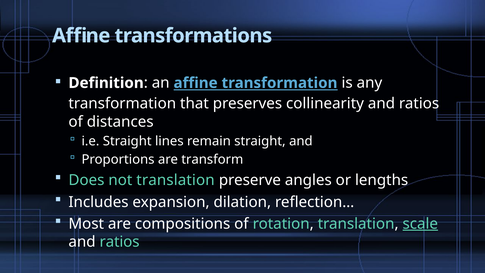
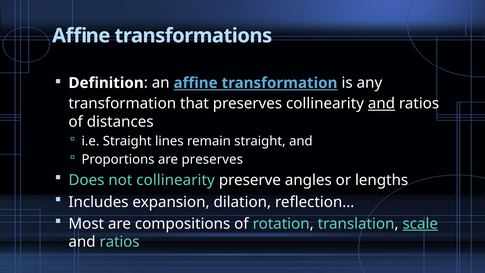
and underline: none -> present (381, 103)
are transform: transform -> preserves (212, 160)
not translation: translation -> collinearity (176, 180)
